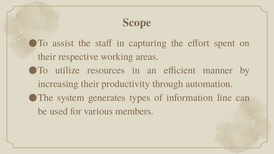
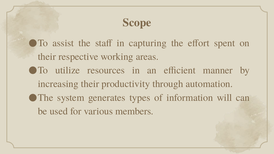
line: line -> will (224, 98)
